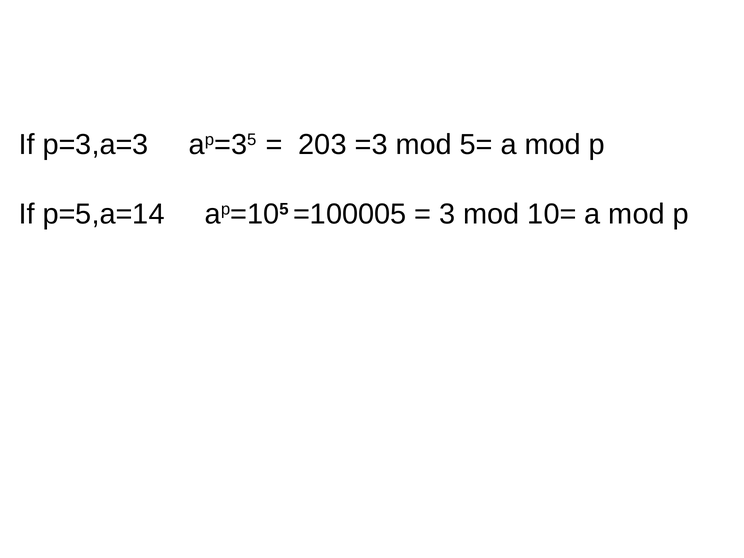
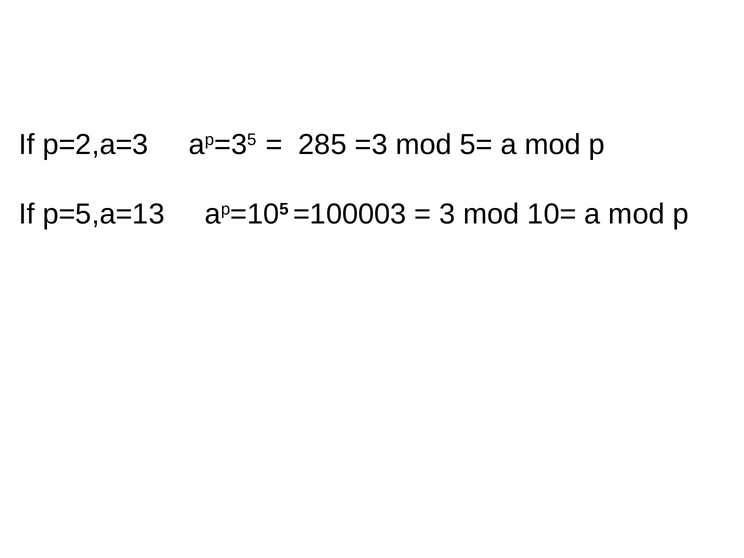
p=3,a=3: p=3,a=3 -> p=2,a=3 (96, 145)
203: 203 -> 285 (323, 145)
p=5,a=14: p=5,a=14 -> p=5,a=13 (104, 214)
=100005: =100005 -> =100003 (350, 214)
